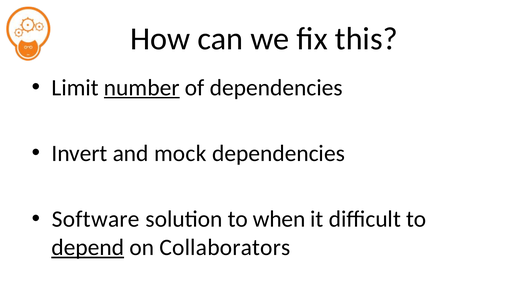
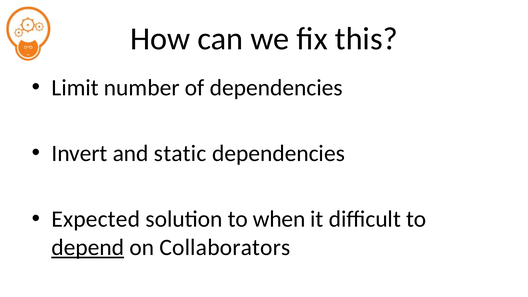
number underline: present -> none (142, 88)
mock: mock -> static (180, 153)
Software: Software -> Expected (96, 219)
